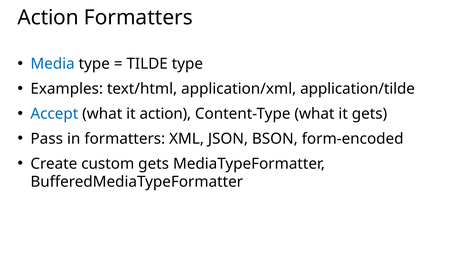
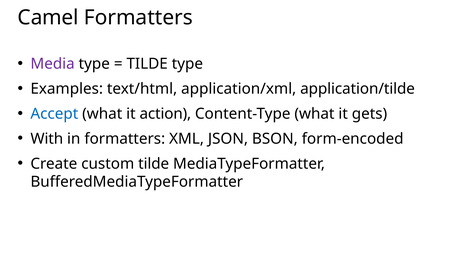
Action: Action -> Camel (48, 18)
Media colour: blue -> purple (53, 64)
Pass: Pass -> With (47, 139)
custom gets: gets -> tilde (154, 164)
